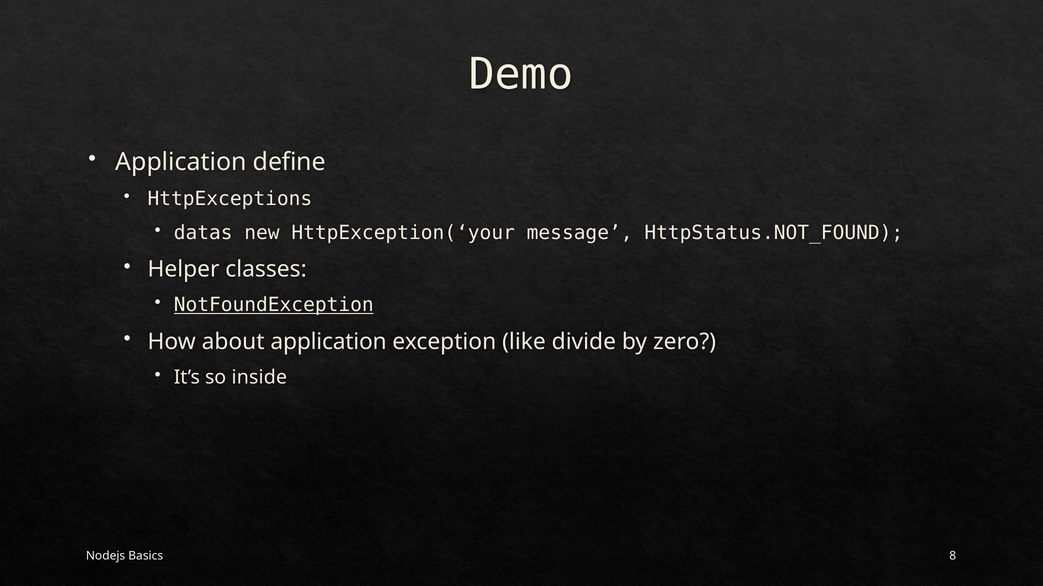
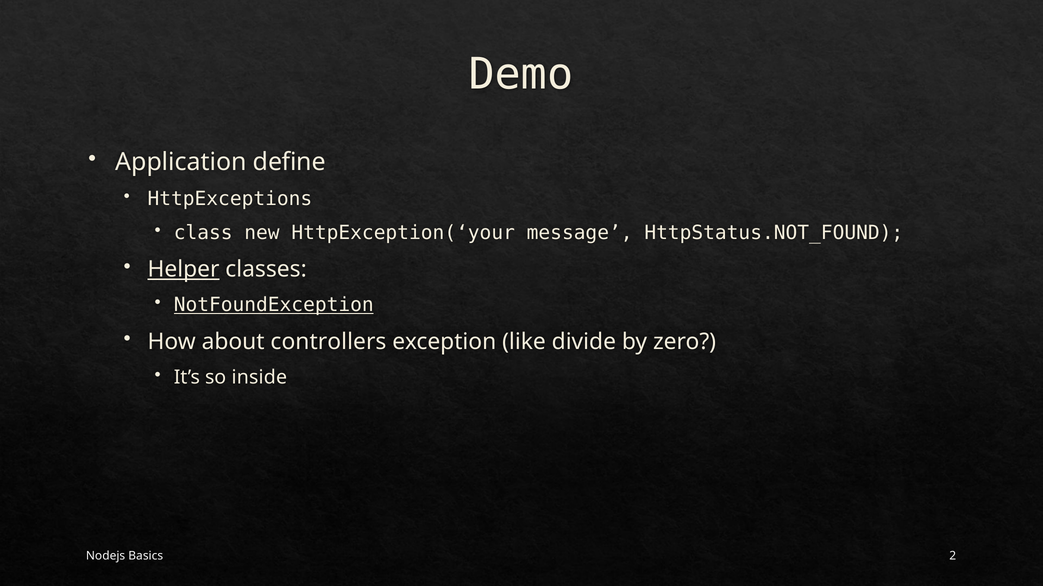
datas: datas -> class (203, 233)
Helper underline: none -> present (184, 270)
about application: application -> controllers (328, 342)
8: 8 -> 2 (953, 557)
